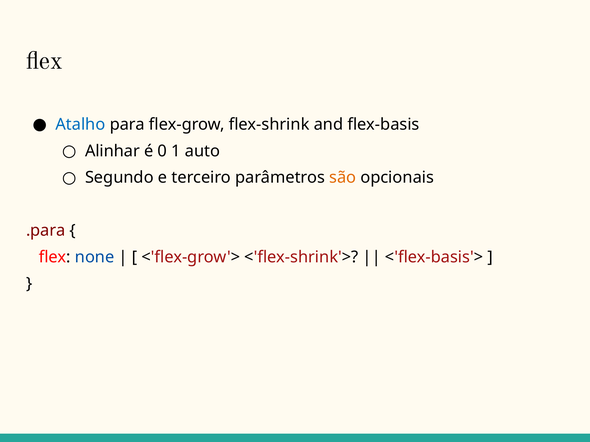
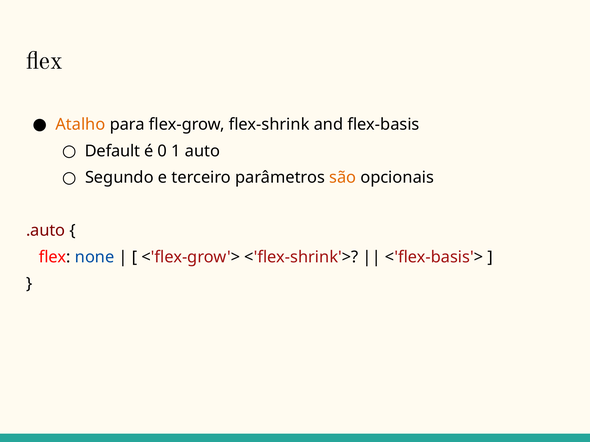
Atalho colour: blue -> orange (80, 125)
Alinhar: Alinhar -> Default (112, 151)
.para: .para -> .auto (46, 231)
